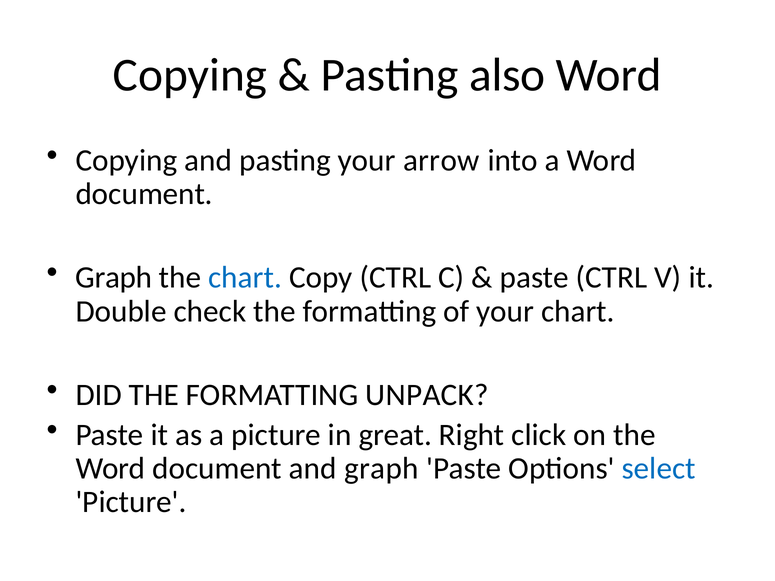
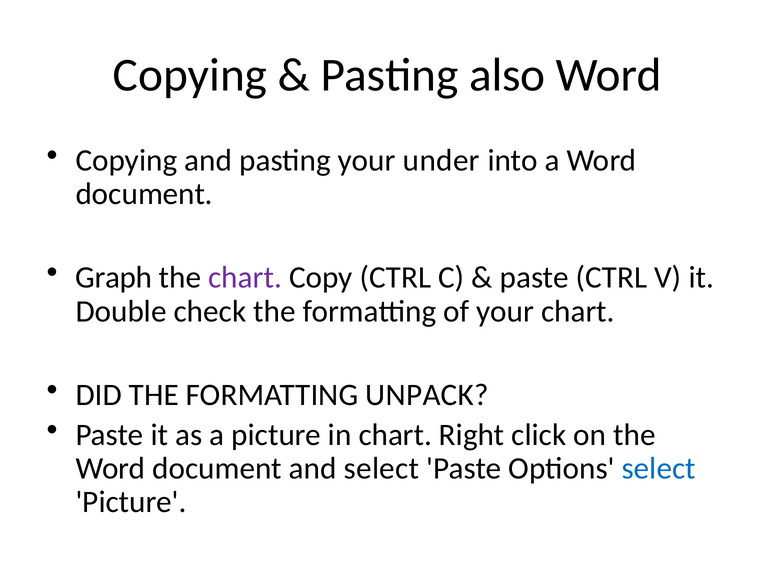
arrow: arrow -> under (441, 160)
chart colour: blue -> purple (245, 278)
in great: great -> chart (395, 435)
and graph: graph -> select (381, 469)
